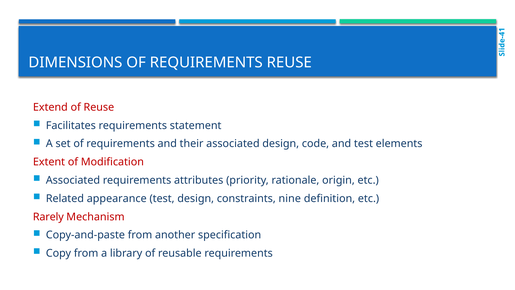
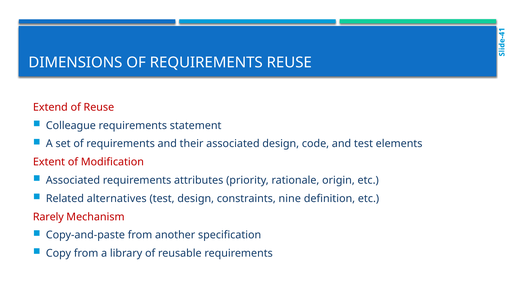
Facilitates: Facilitates -> Colleague (71, 125)
appearance: appearance -> alternatives (117, 198)
